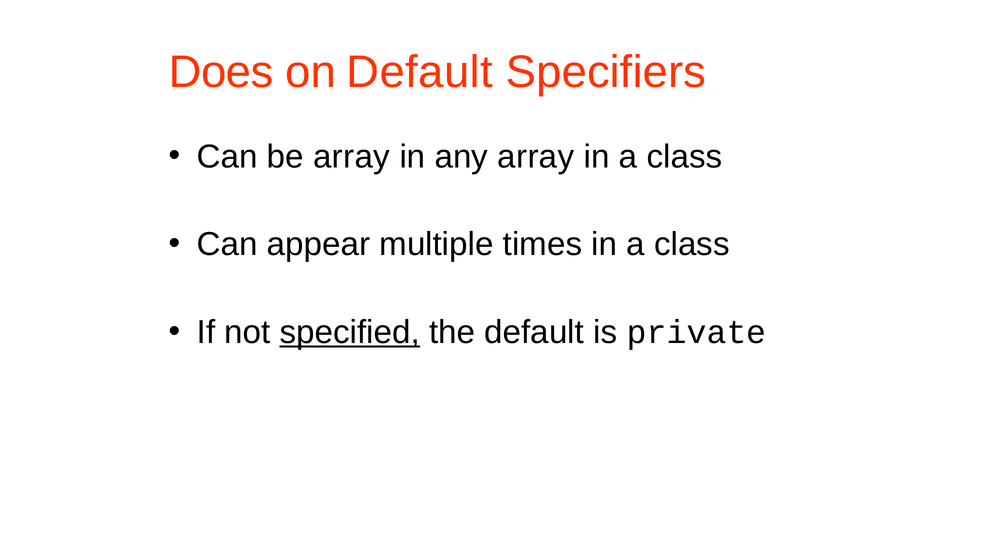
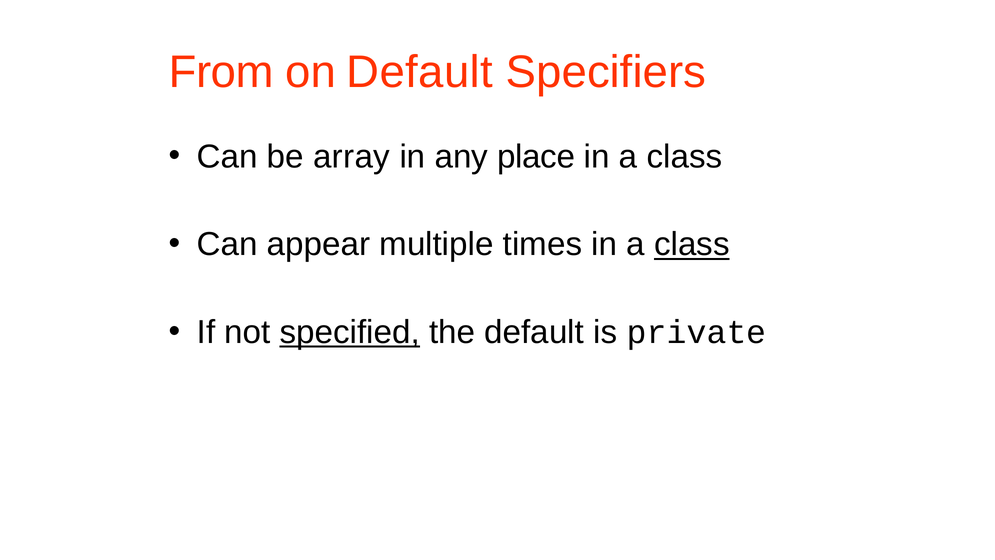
Does: Does -> From (221, 72)
any array: array -> place (536, 156)
class underline: none -> present (692, 244)
